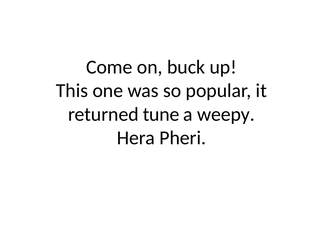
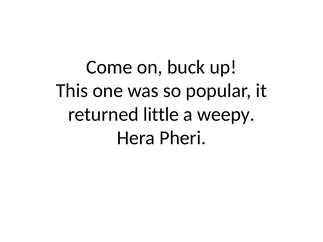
tune: tune -> little (161, 114)
